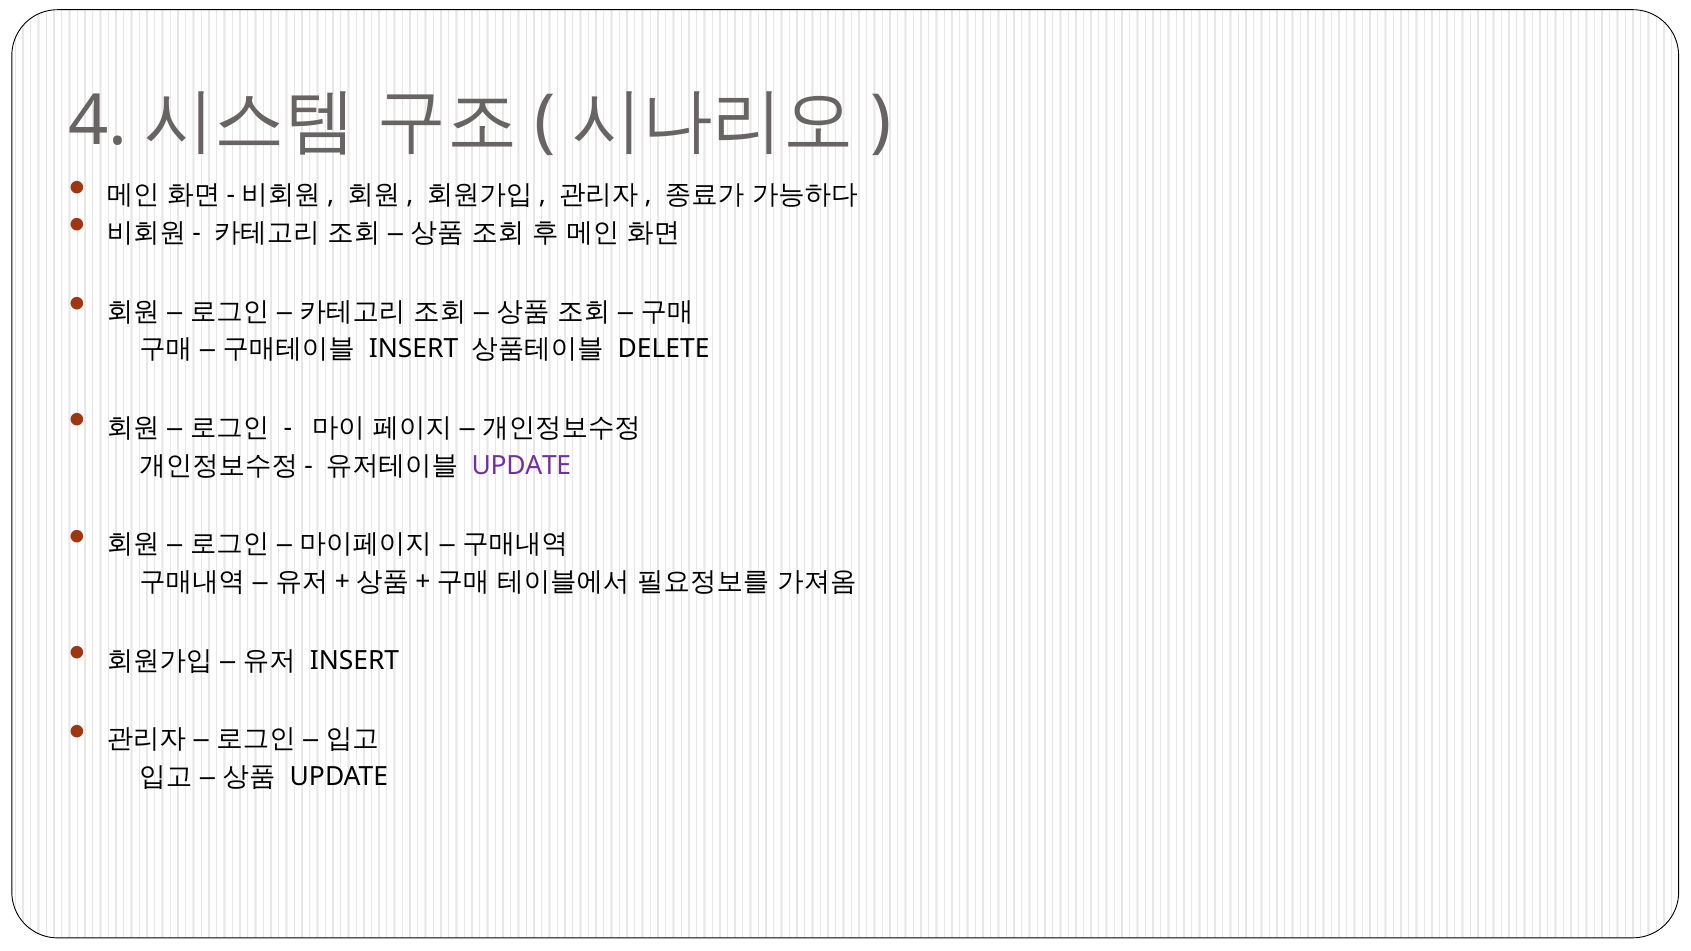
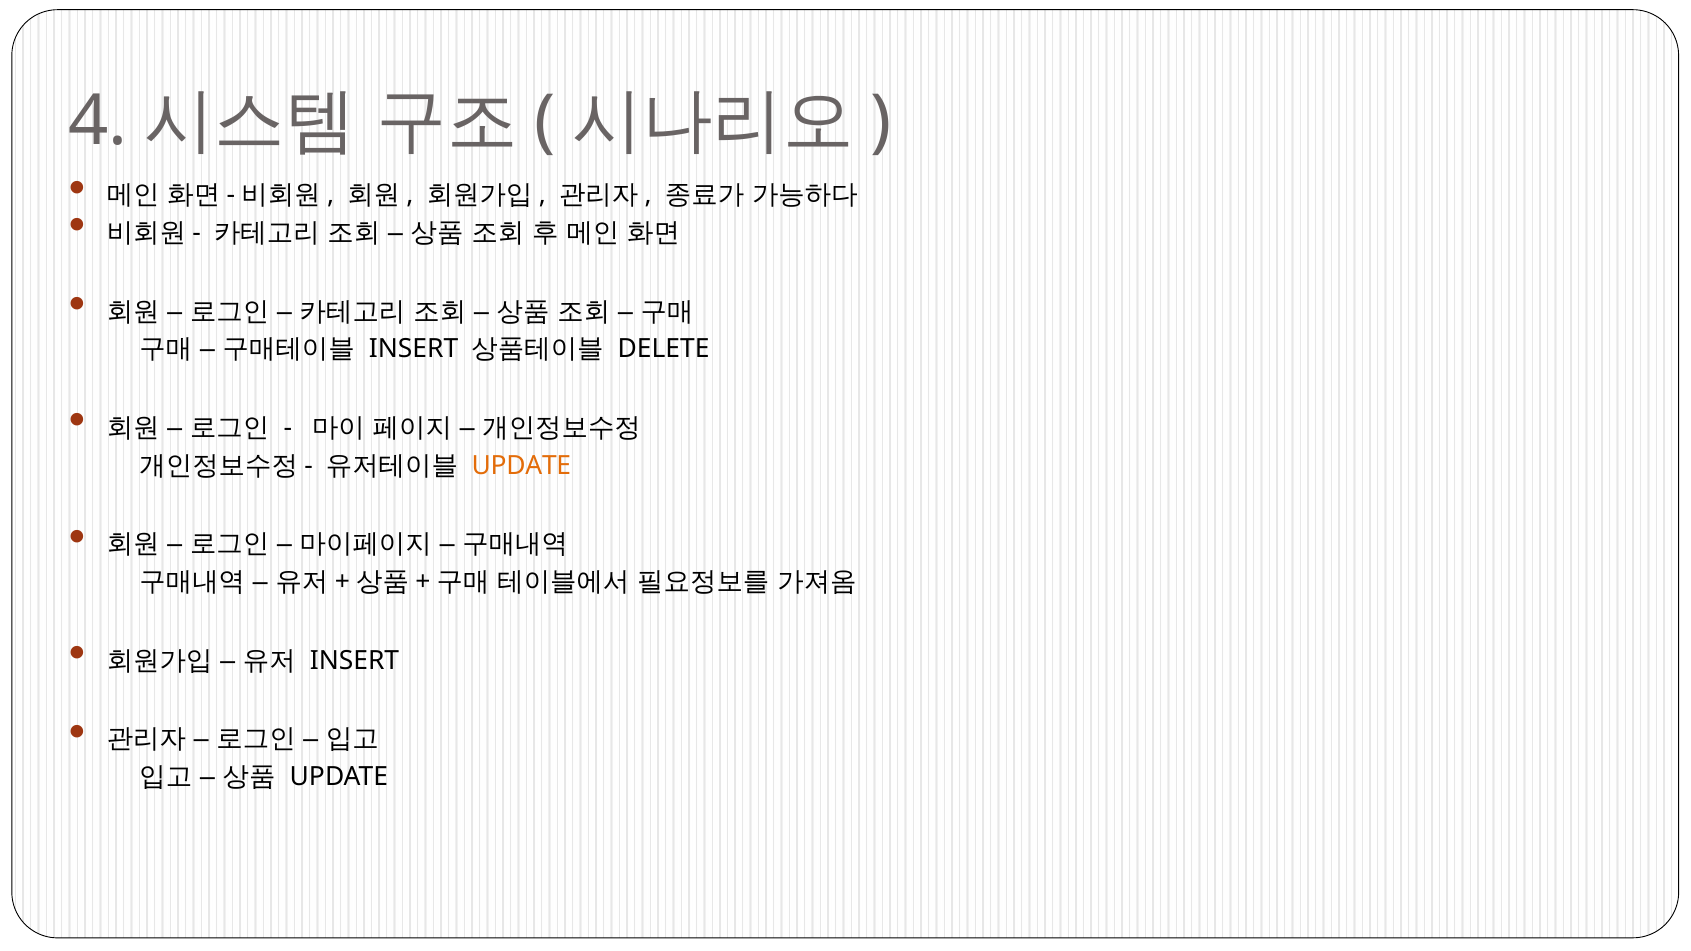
UPDATE colour: purple -> orange (521, 466)
